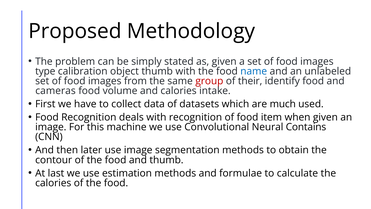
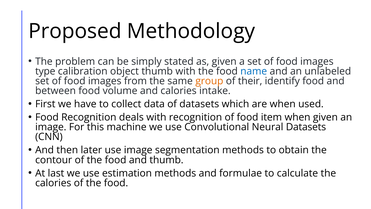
group colour: red -> orange (209, 81)
cameras: cameras -> between (56, 91)
are much: much -> when (283, 104)
Neural Contains: Contains -> Datasets (306, 127)
